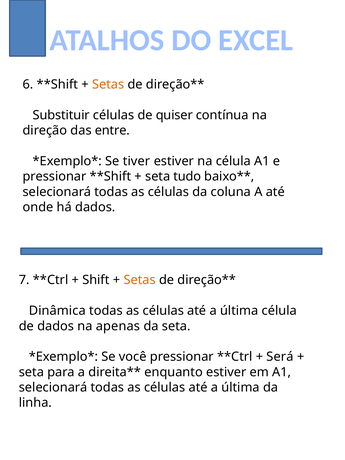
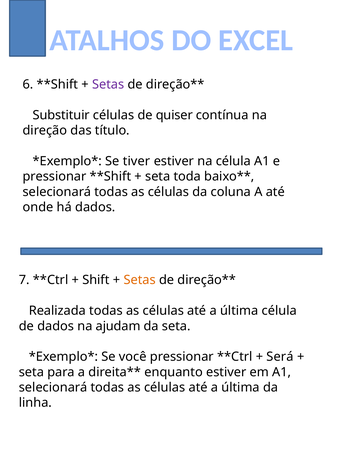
Setas colour: orange -> purple (108, 84)
entre: entre -> título (112, 130)
tudo: tudo -> toda (187, 176)
Dinâmica: Dinâmica -> Realizada (57, 311)
apenas: apenas -> ajudam (118, 326)
